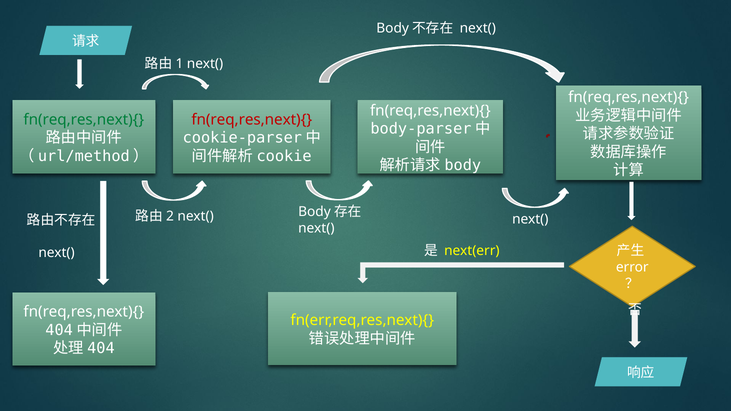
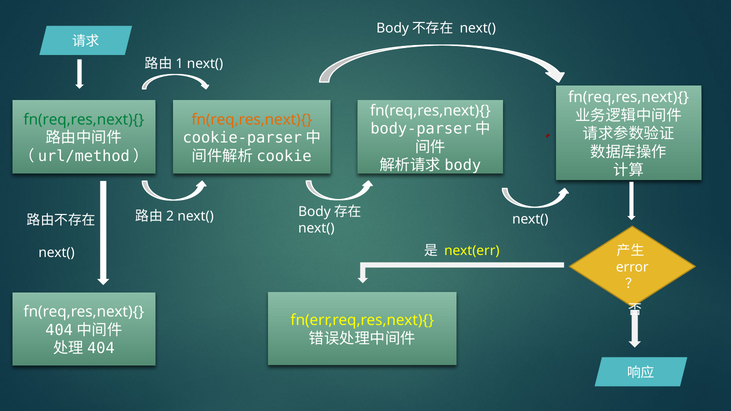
fn(req,res,next){ colour: red -> orange (252, 120)
